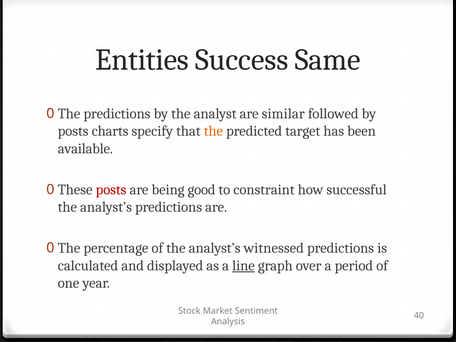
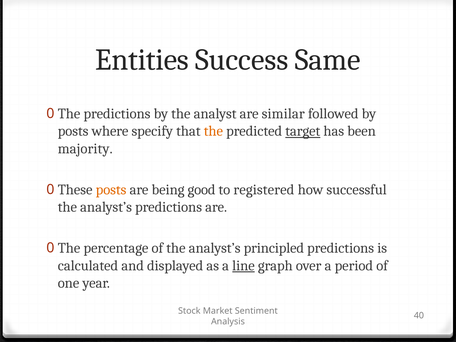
charts: charts -> where (110, 131)
target underline: none -> present (303, 131)
available: available -> majority (85, 149)
posts colour: red -> orange (111, 190)
constraint: constraint -> registered (264, 190)
witnessed: witnessed -> principled (274, 248)
